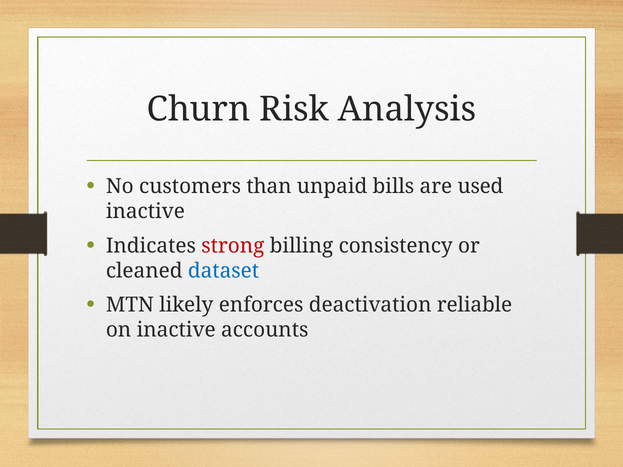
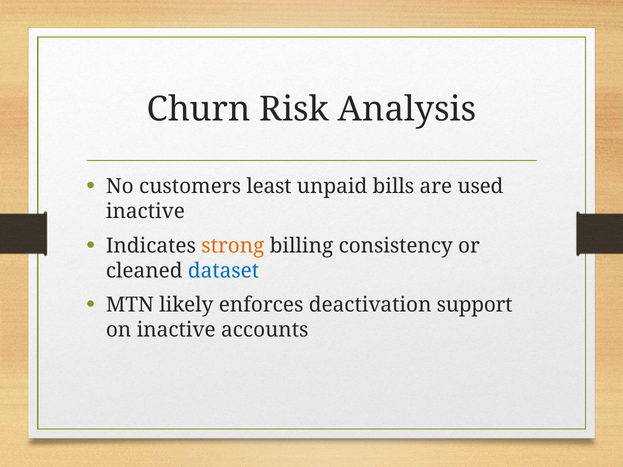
than: than -> least (269, 187)
strong colour: red -> orange (233, 246)
reliable: reliable -> support (475, 305)
